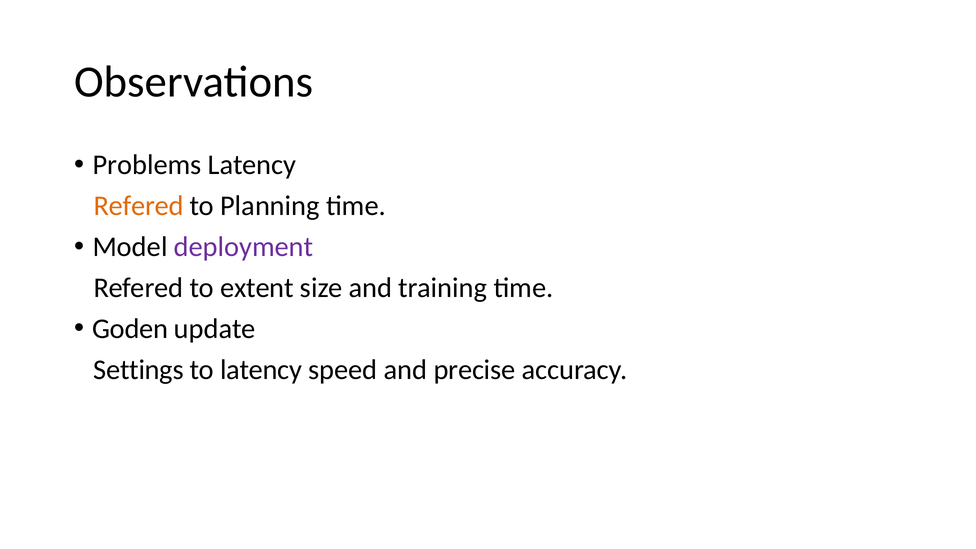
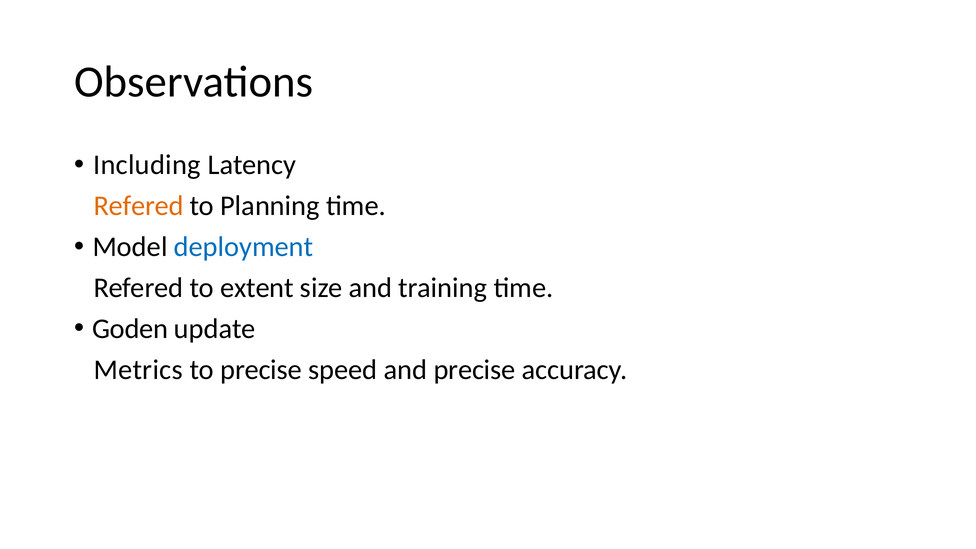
Problems: Problems -> Including (147, 165)
deployment colour: purple -> blue (244, 247)
Settings: Settings -> Metrics (138, 370)
to latency: latency -> precise (261, 370)
